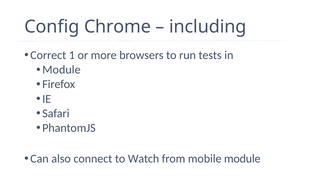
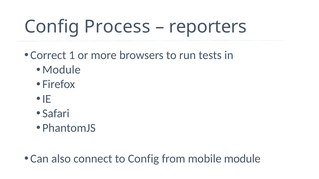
Chrome: Chrome -> Process (117, 27)
including: including -> reporters (208, 27)
to Watch: Watch -> Config (143, 159)
